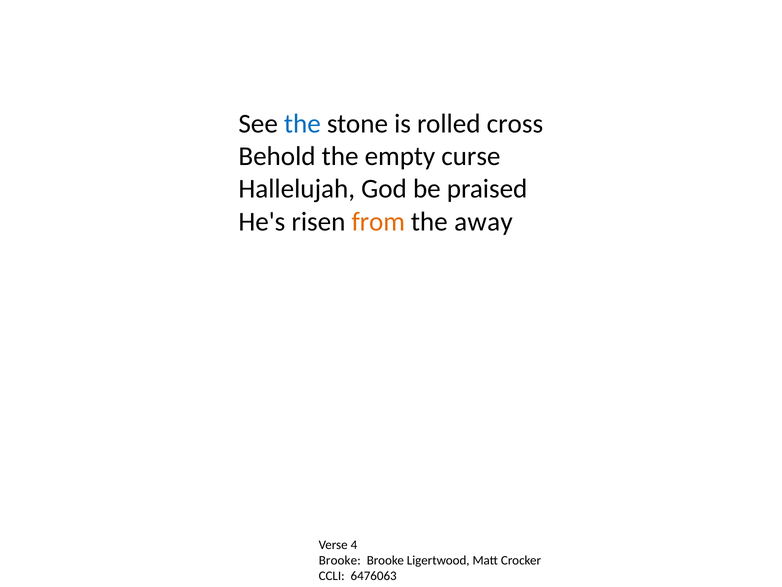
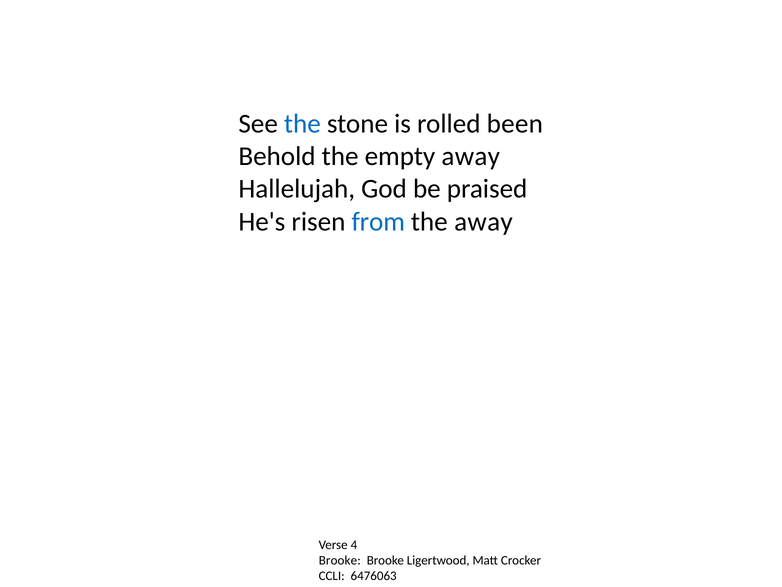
cross: cross -> been (515, 124)
empty curse: curse -> away (471, 156)
from colour: orange -> blue (378, 221)
